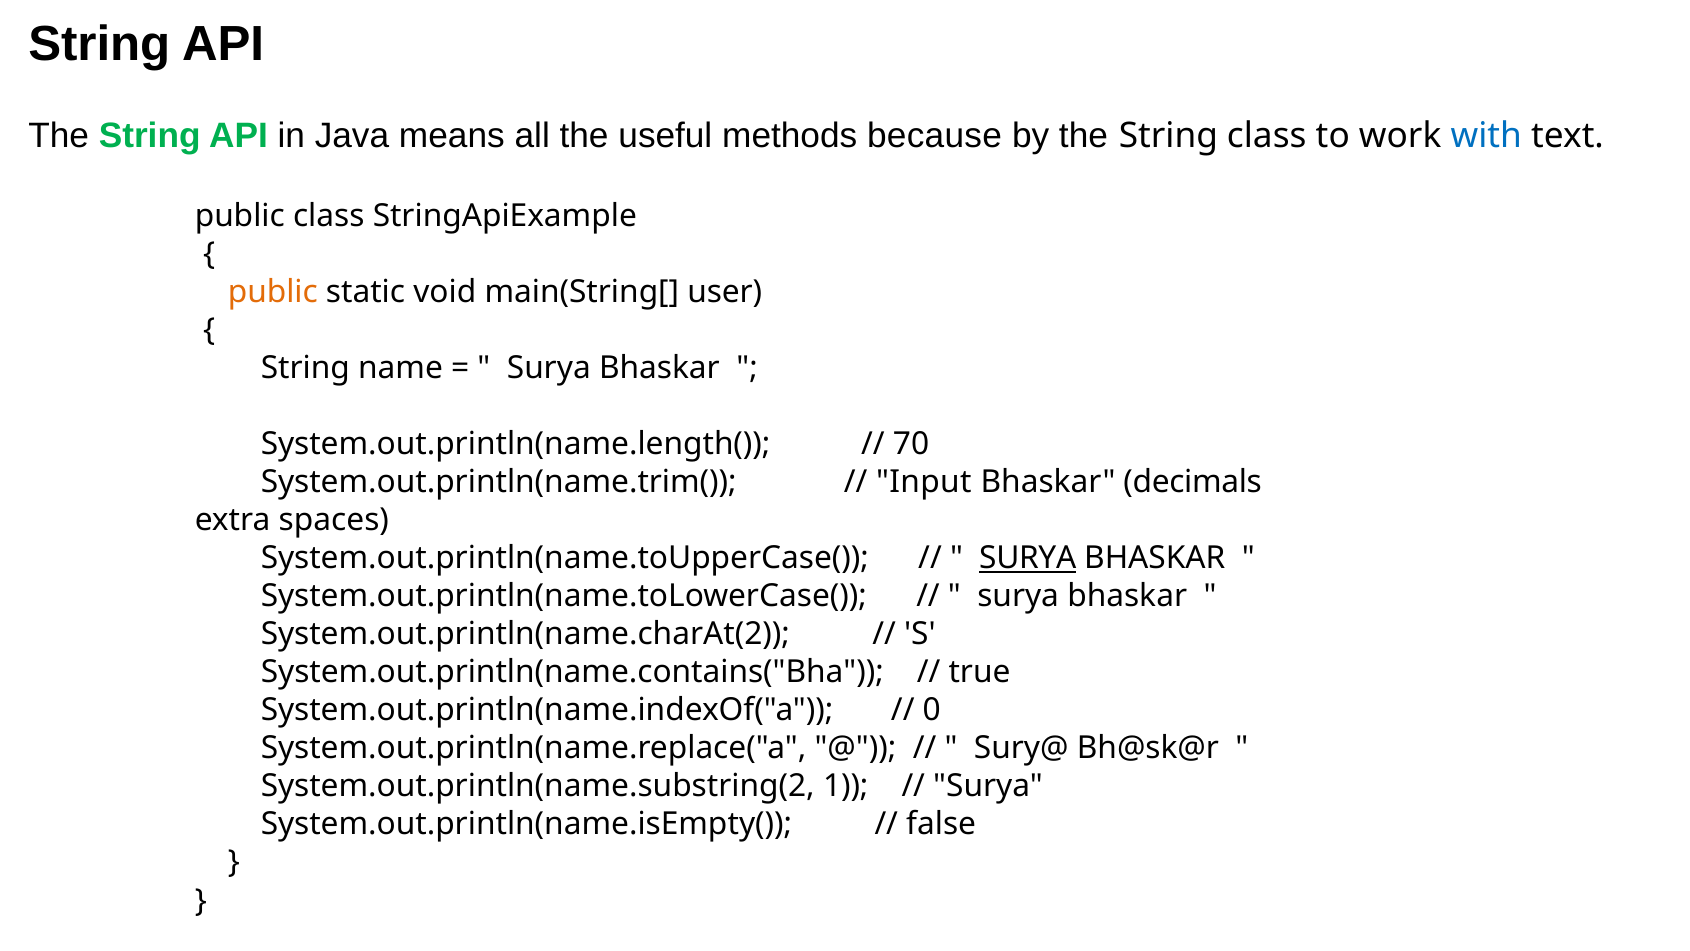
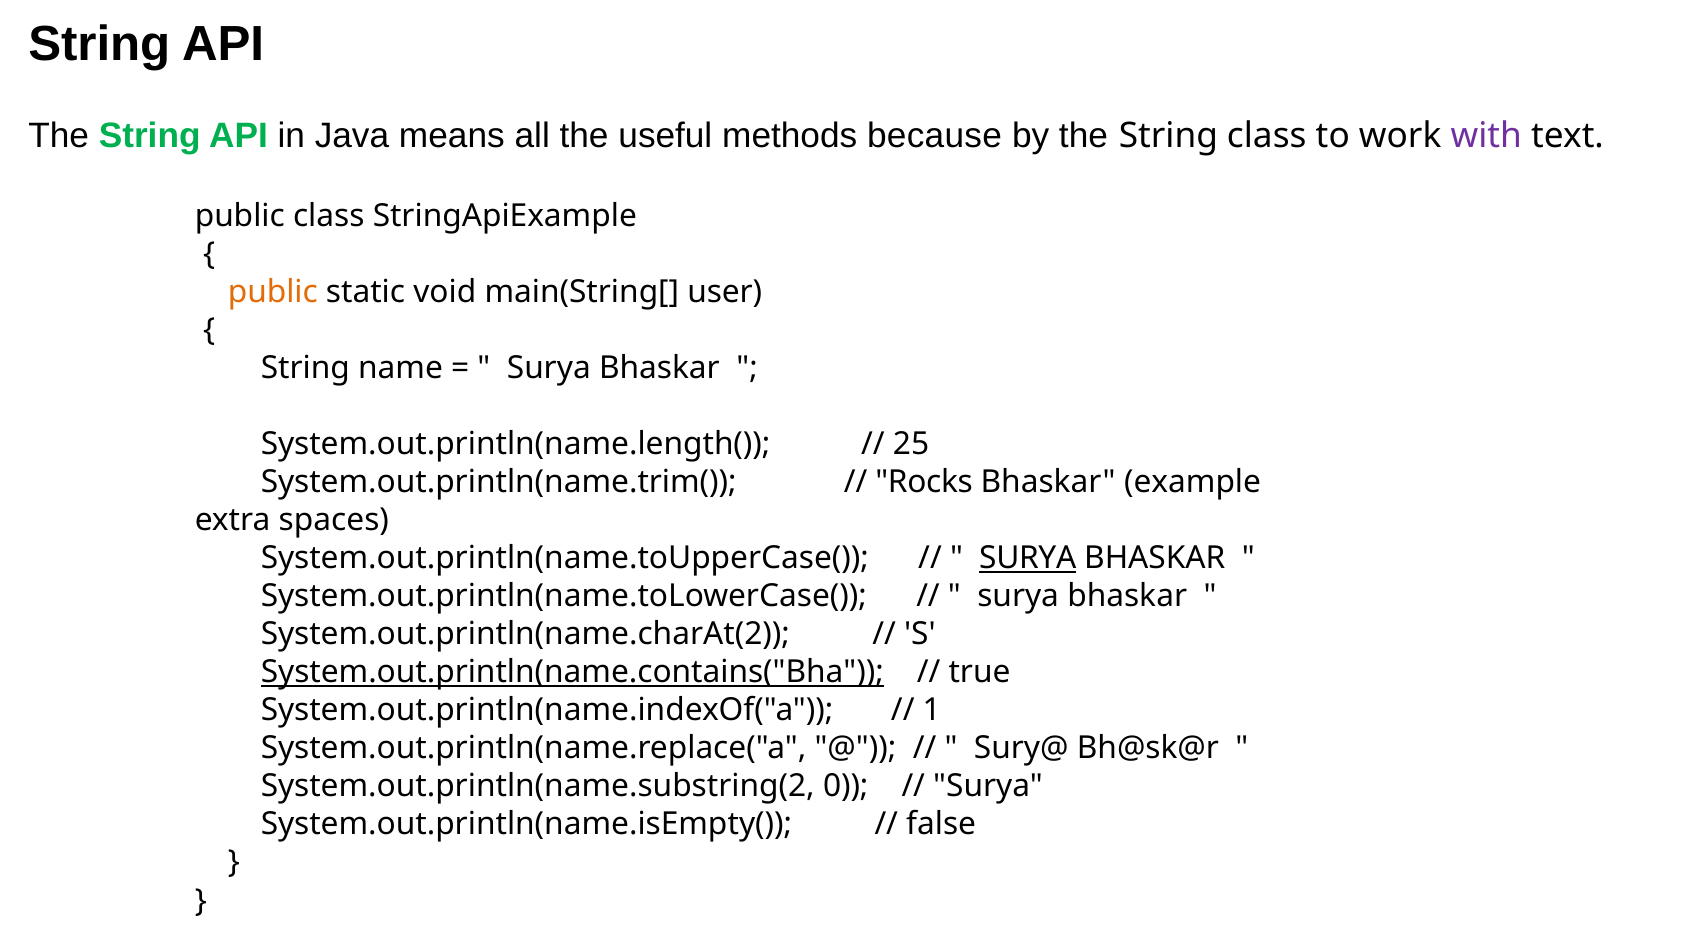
with colour: blue -> purple (1486, 136)
70: 70 -> 25 (911, 444)
Input: Input -> Rocks (924, 482)
decimals: decimals -> example (1193, 482)
System.out.println(name.contains("Bha underline: none -> present (572, 672)
0: 0 -> 1 (932, 710)
1: 1 -> 0 (846, 786)
